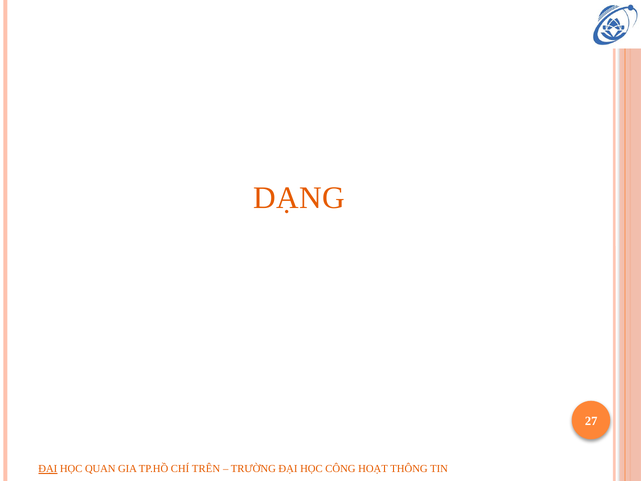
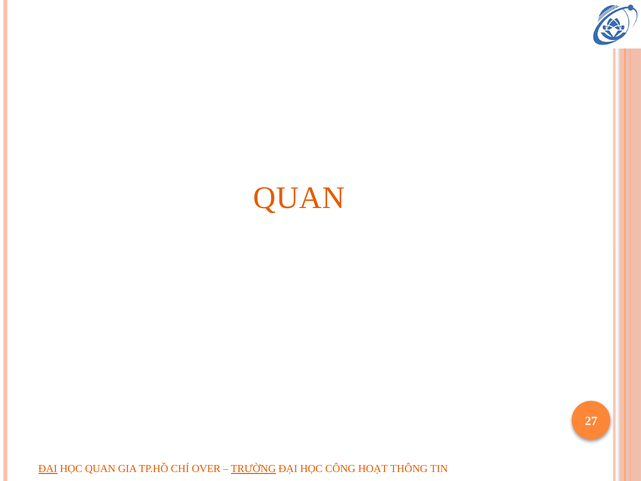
DẠNG: DẠNG -> QUAN (299, 198)
TRÊN: TRÊN -> OVER (206, 469)
TRƯỜNG underline: none -> present (253, 469)
